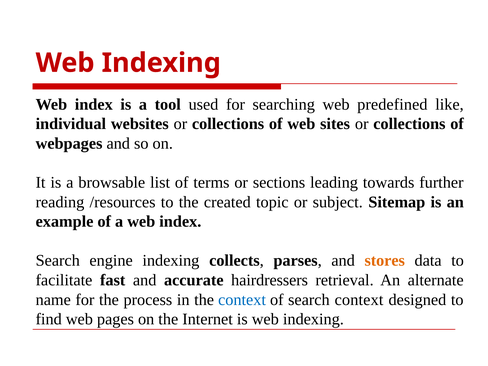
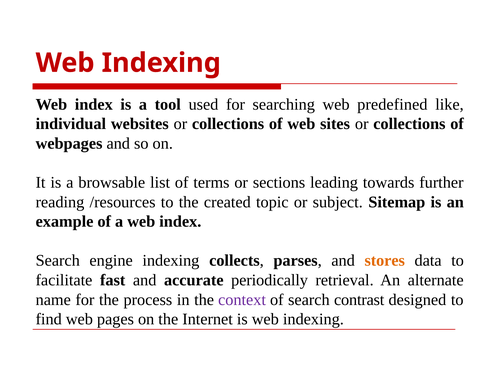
hairdressers: hairdressers -> periodically (270, 280)
context colour: blue -> purple (242, 300)
search context: context -> contrast (359, 300)
